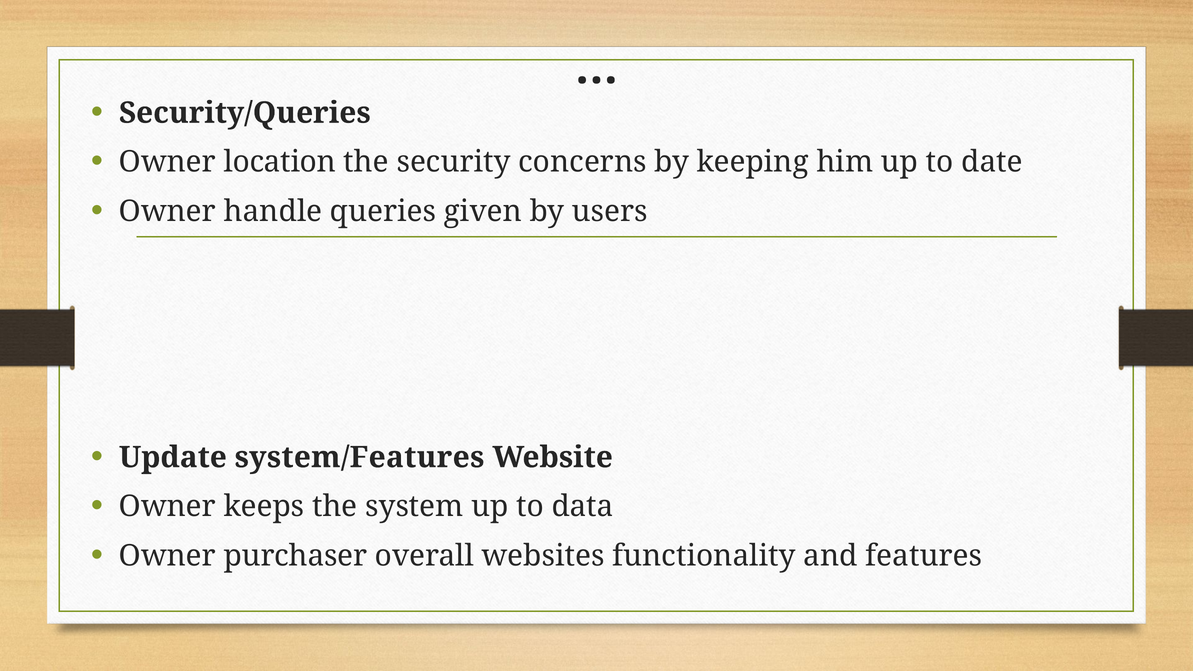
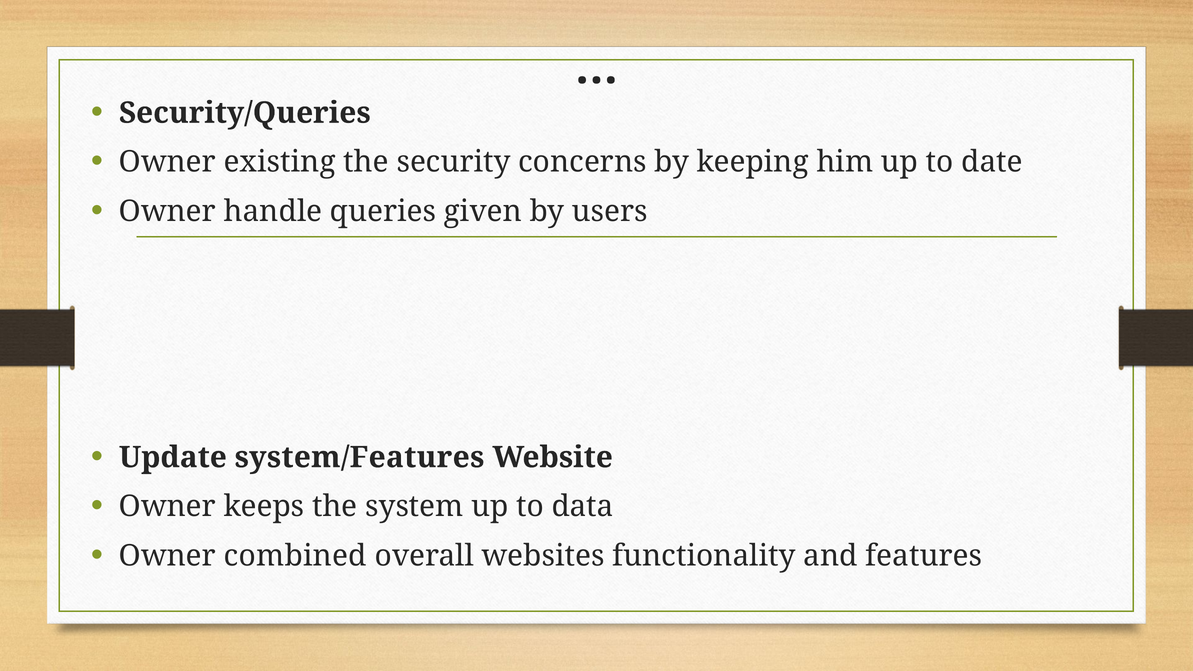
location: location -> existing (280, 162)
purchaser: purchaser -> combined (295, 556)
